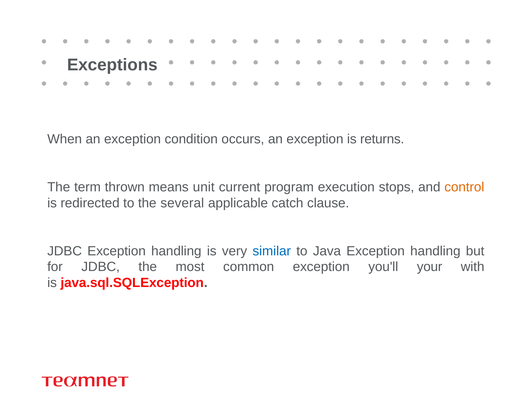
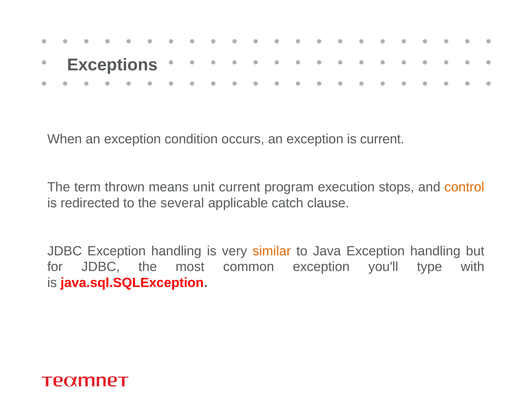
is returns: returns -> current (382, 139)
similar colour: blue -> orange (272, 251)
your: your -> type (430, 267)
